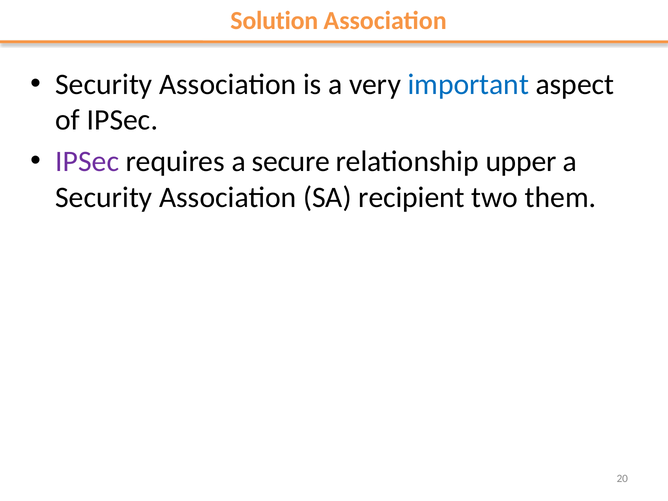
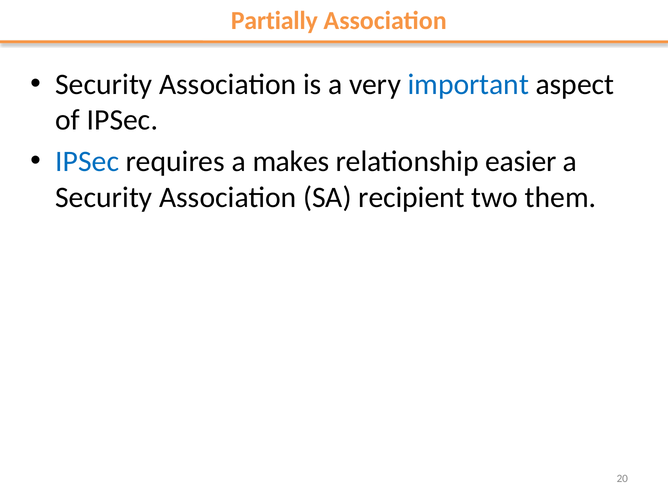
Solution: Solution -> Partially (274, 21)
IPSec colour: purple -> blue (87, 162)
secure: secure -> makes (291, 162)
upper: upper -> easier (521, 162)
